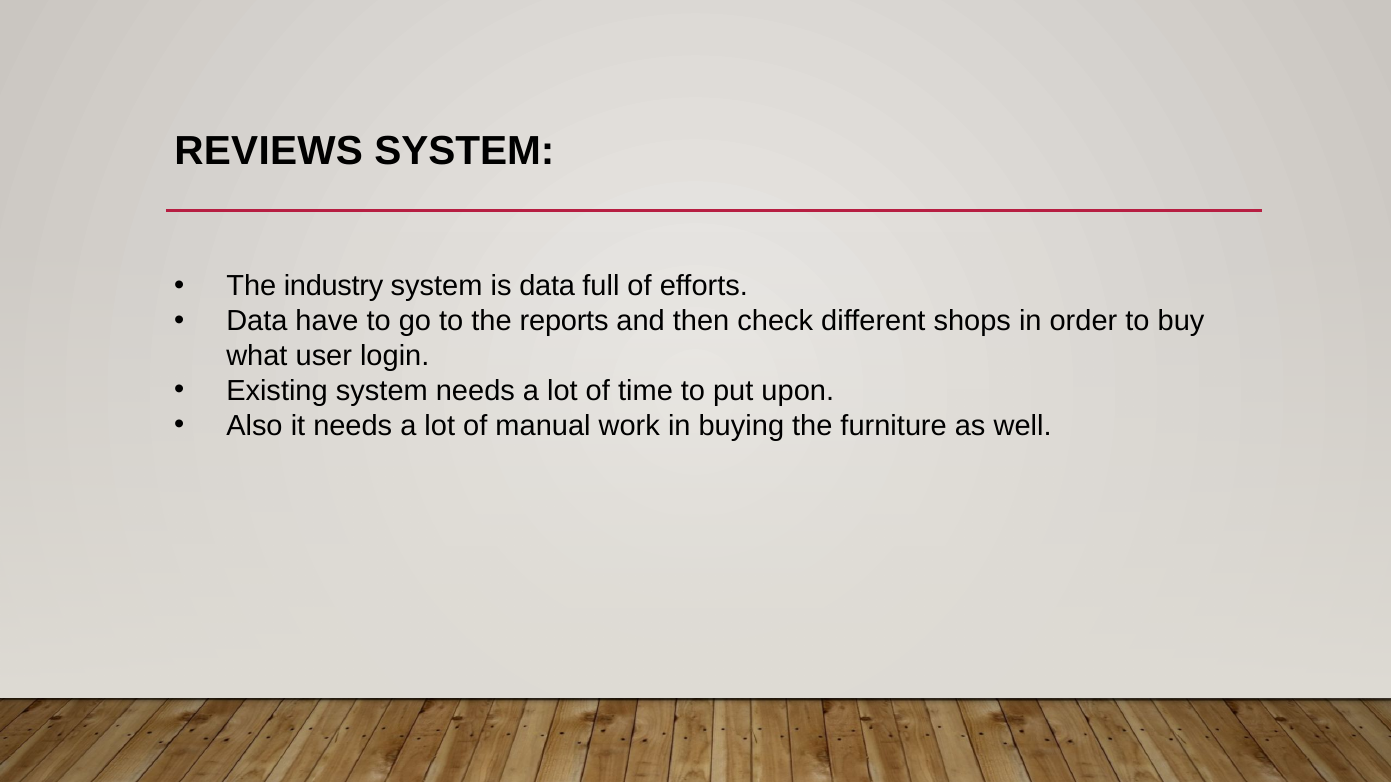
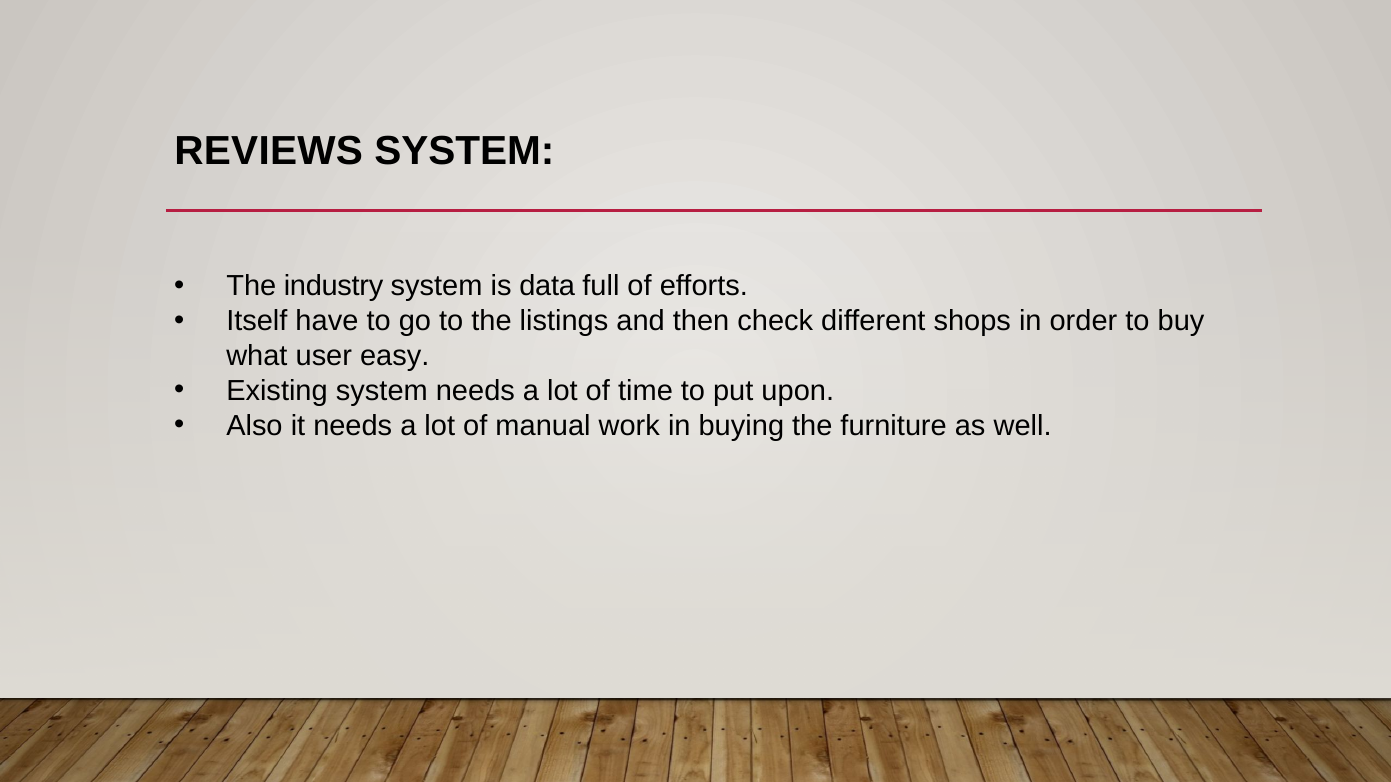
Data: Data -> Itself (257, 321)
reports: reports -> listings (564, 321)
login: login -> easy (395, 356)
